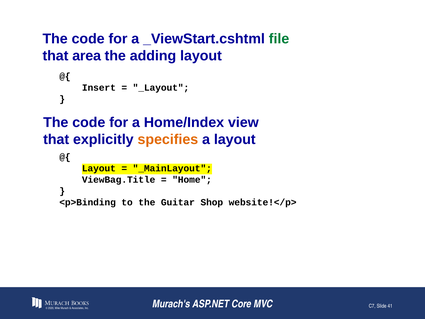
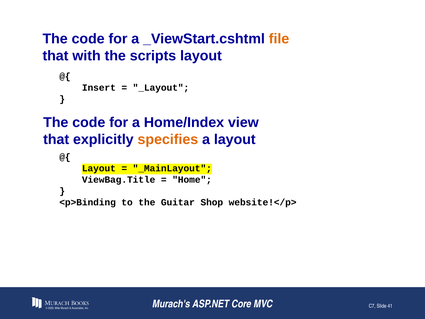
file colour: green -> orange (279, 39)
area: area -> with (87, 56)
adding: adding -> scripts (153, 56)
